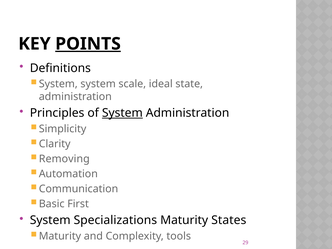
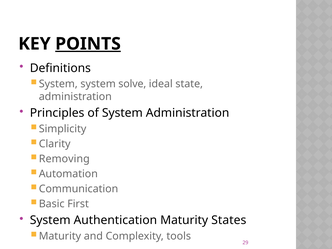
scale: scale -> solve (132, 84)
System underline: present -> none (122, 113)
Specializations: Specializations -> Authentication (115, 220)
